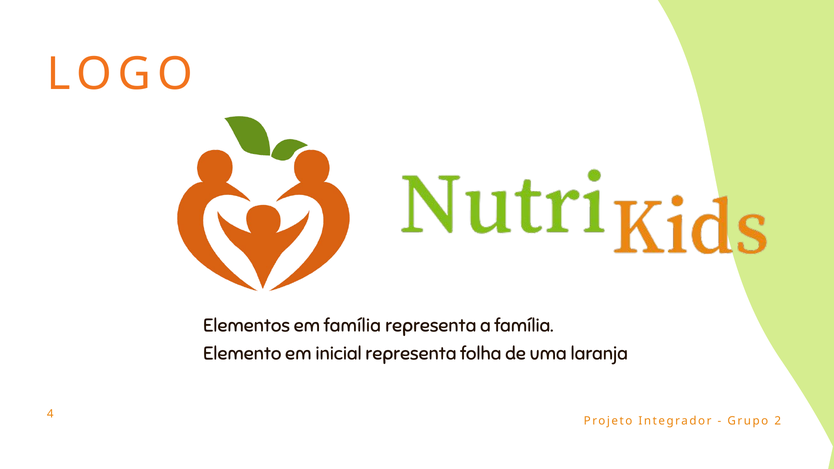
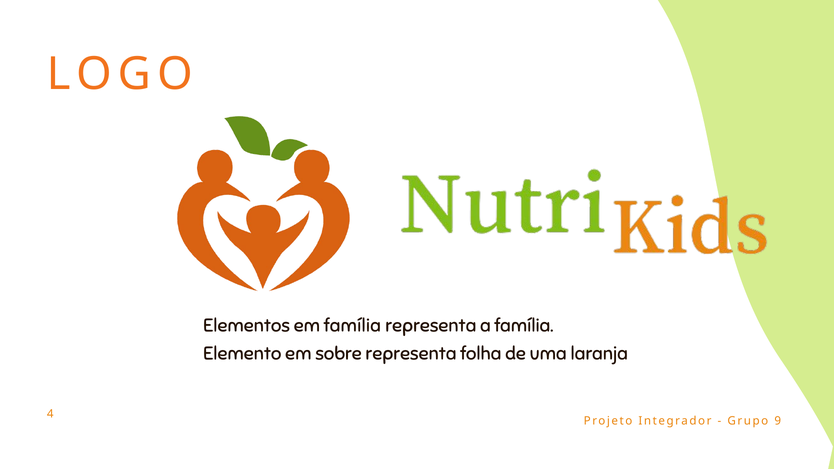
inicial: inicial -> sobre (339, 354)
2: 2 -> 9 (778, 421)
